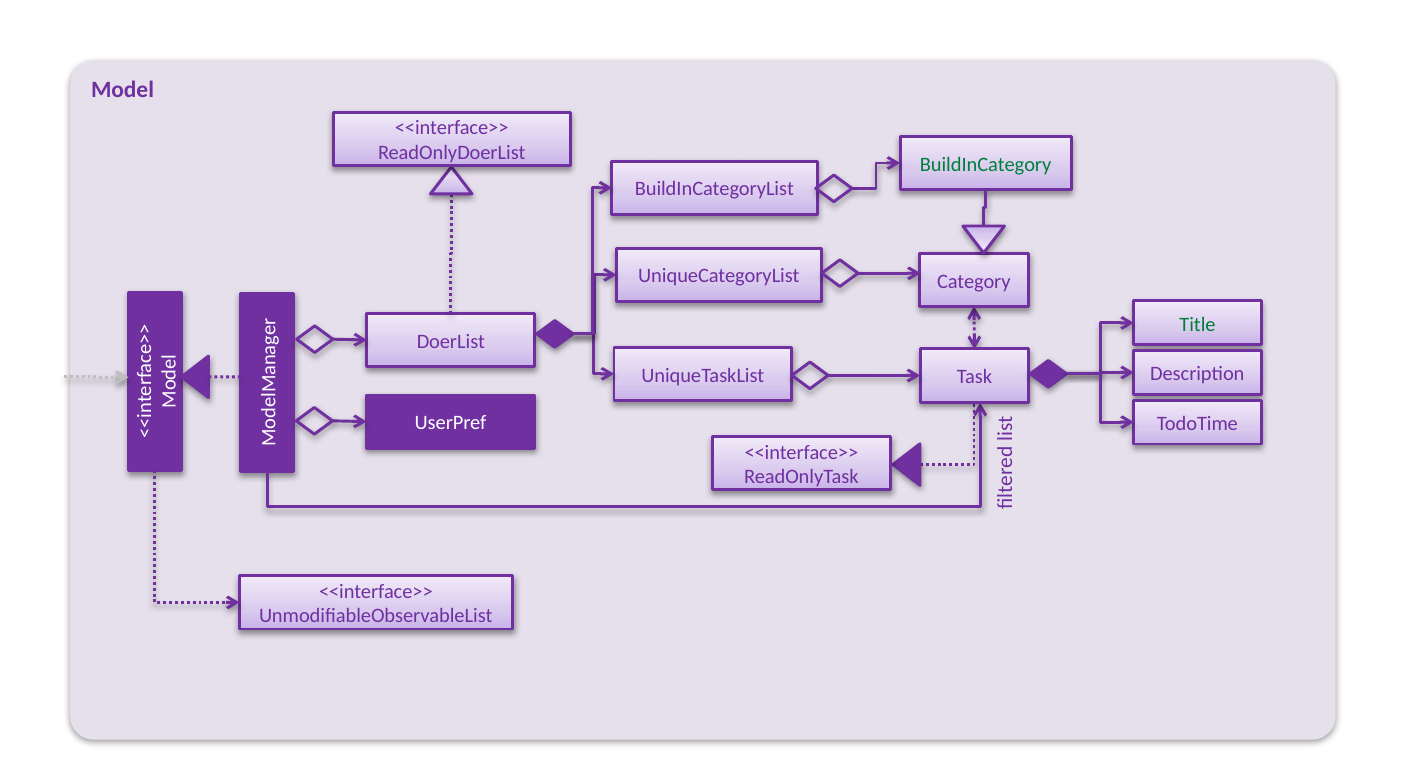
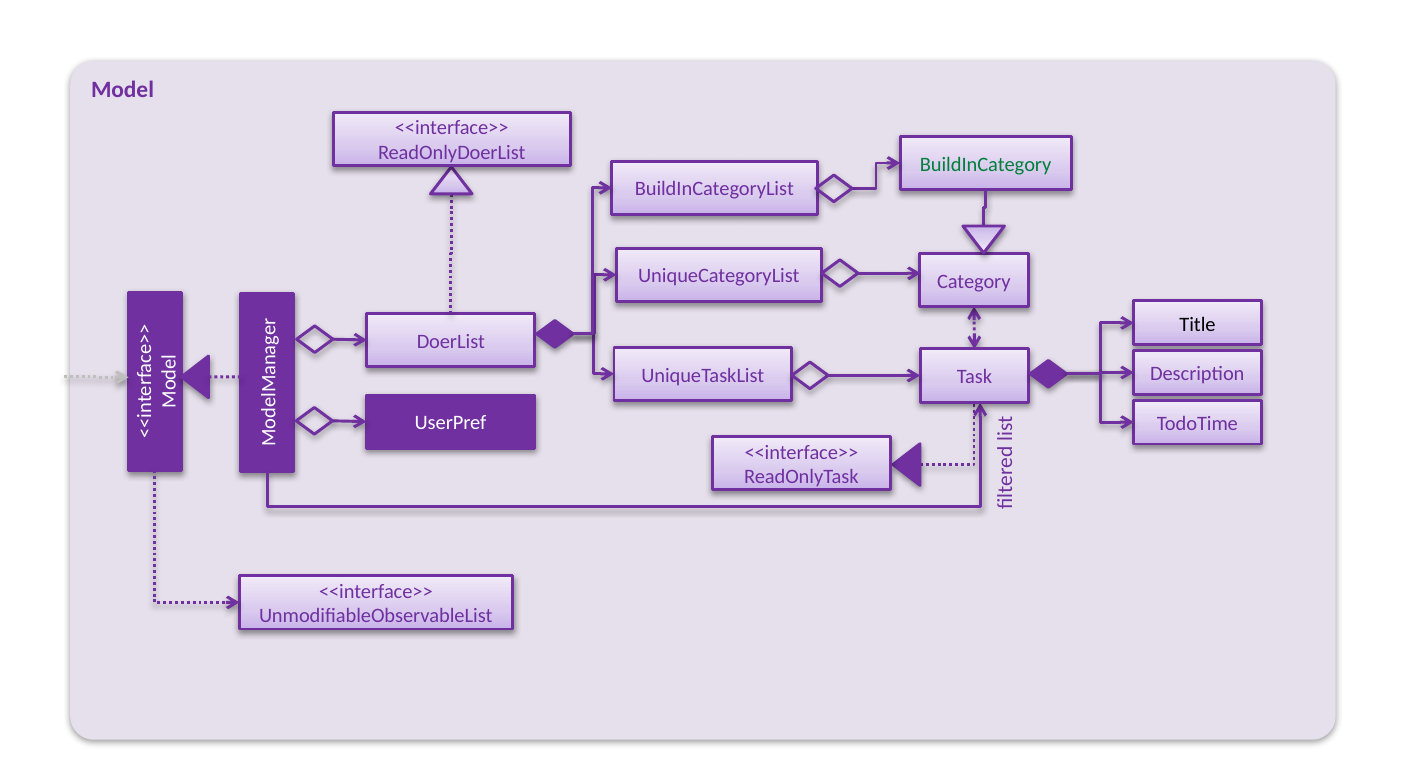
Title colour: green -> black (1197, 325)
